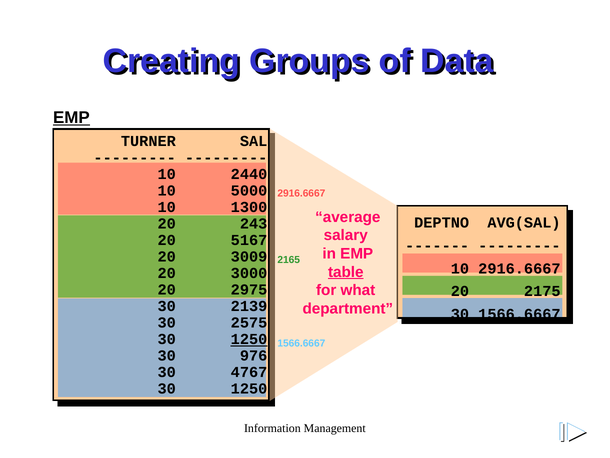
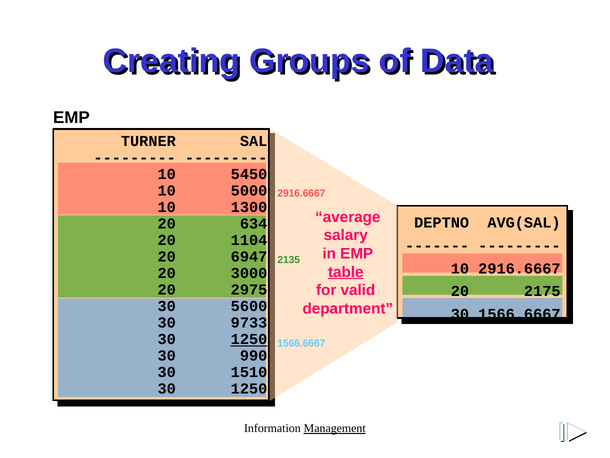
EMP underline: present -> none (71, 117)
2440: 2440 -> 5450 (249, 174)
243: 243 -> 634 (254, 224)
5167: 5167 -> 1104 (249, 240)
3009: 3009 -> 6947 (249, 257)
2165: 2165 -> 2135 (289, 259)
what: what -> valid (358, 290)
2139: 2139 -> 5600 (249, 306)
2575: 2575 -> 9733 (249, 322)
976: 976 -> 990 (254, 355)
4767: 4767 -> 1510 (249, 372)
Management underline: none -> present (335, 428)
